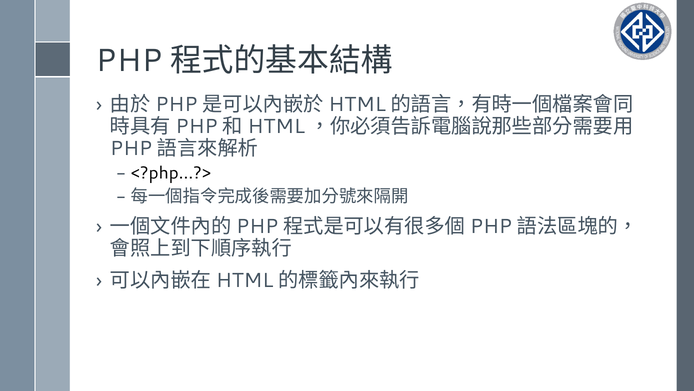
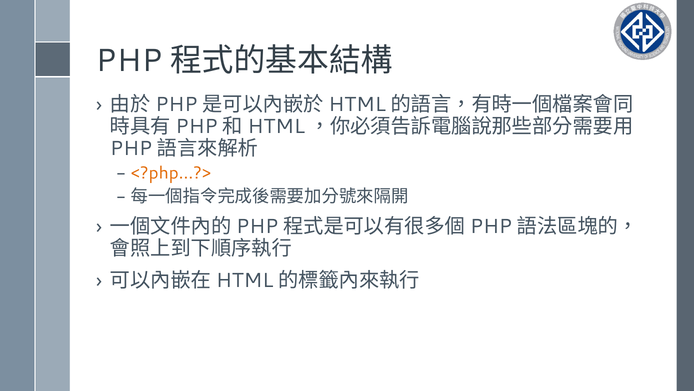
<?php...?> colour: black -> orange (171, 173)
